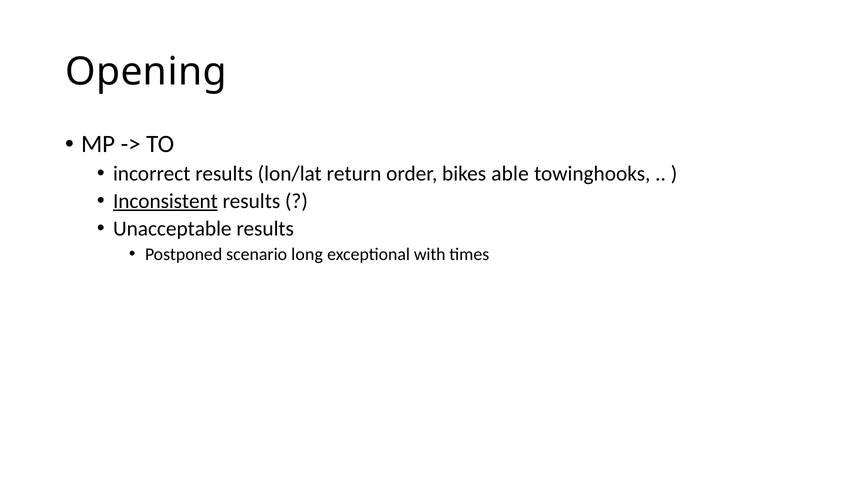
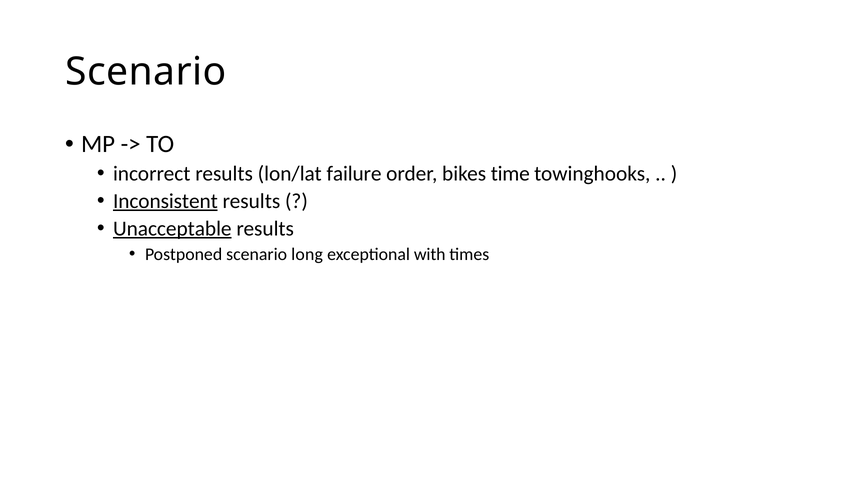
Opening: Opening -> Scenario (146, 72)
return: return -> failure (354, 174)
able: able -> time (510, 174)
Unacceptable underline: none -> present (172, 229)
